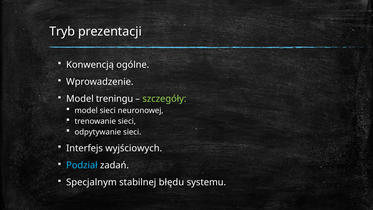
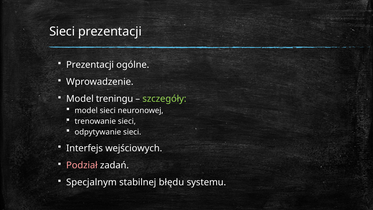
Tryb: Tryb -> Sieci (62, 31)
Konwencją: Konwencją -> Prezentacji (90, 65)
wyjściowych: wyjściowych -> wejściowych (134, 148)
Podział colour: light blue -> pink (82, 165)
